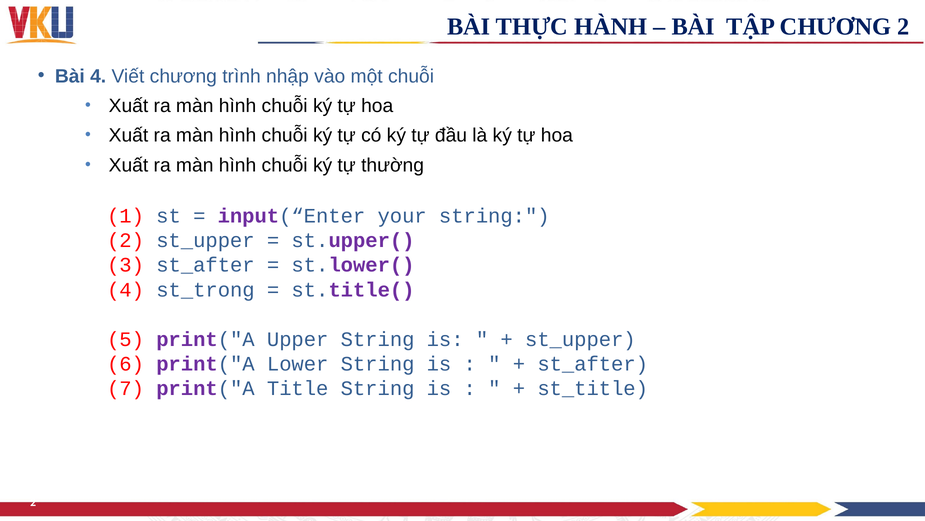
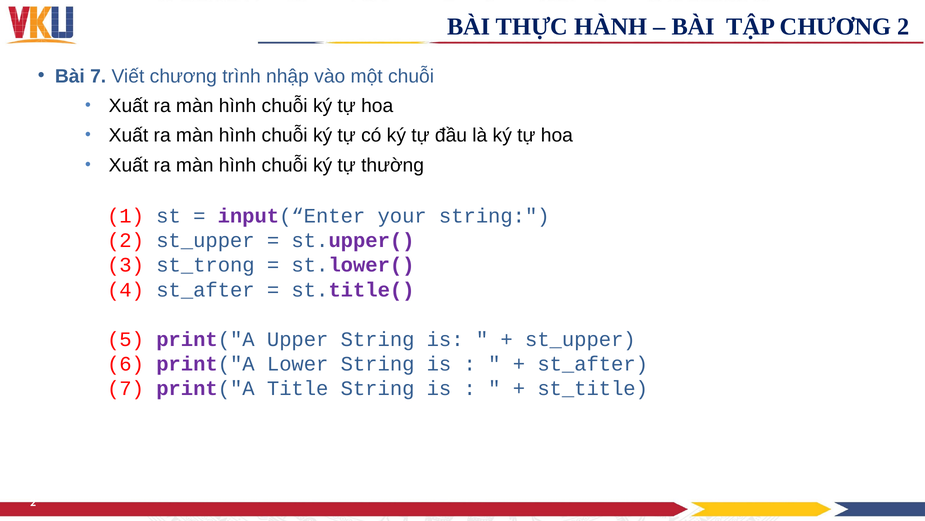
Bài 4: 4 -> 7 (98, 76)
3 st_after: st_after -> st_trong (205, 265)
4 st_trong: st_trong -> st_after (205, 289)
